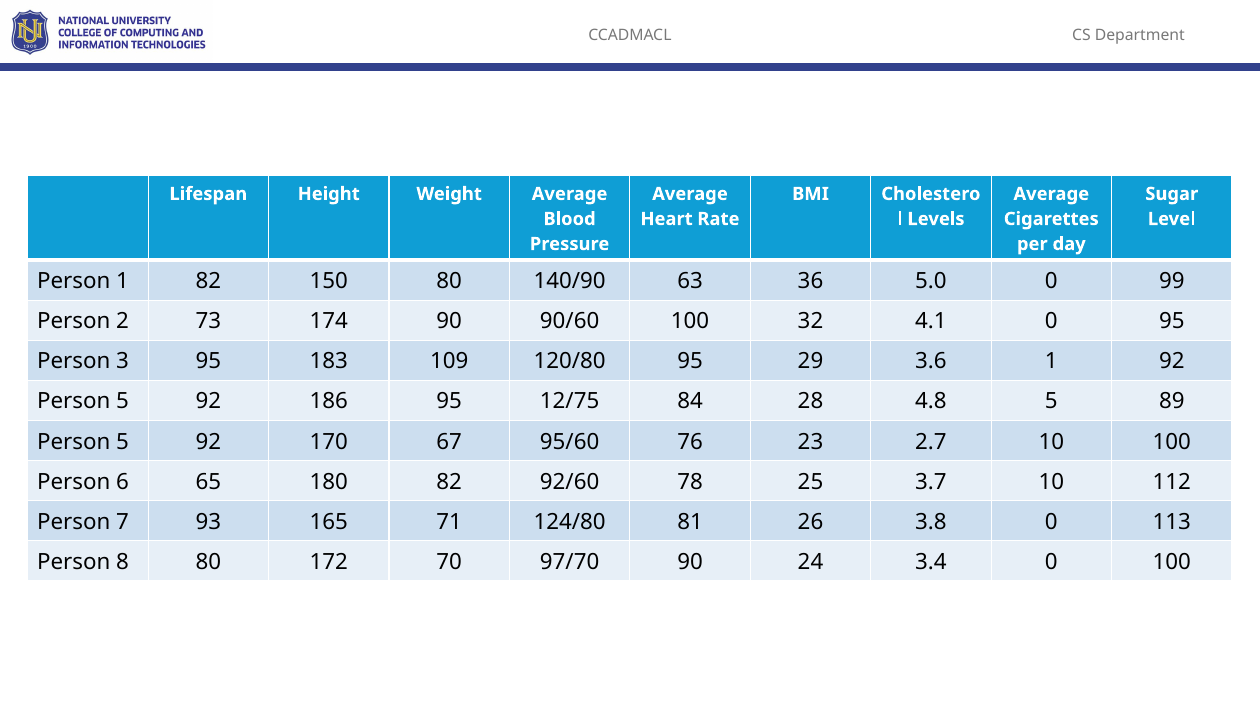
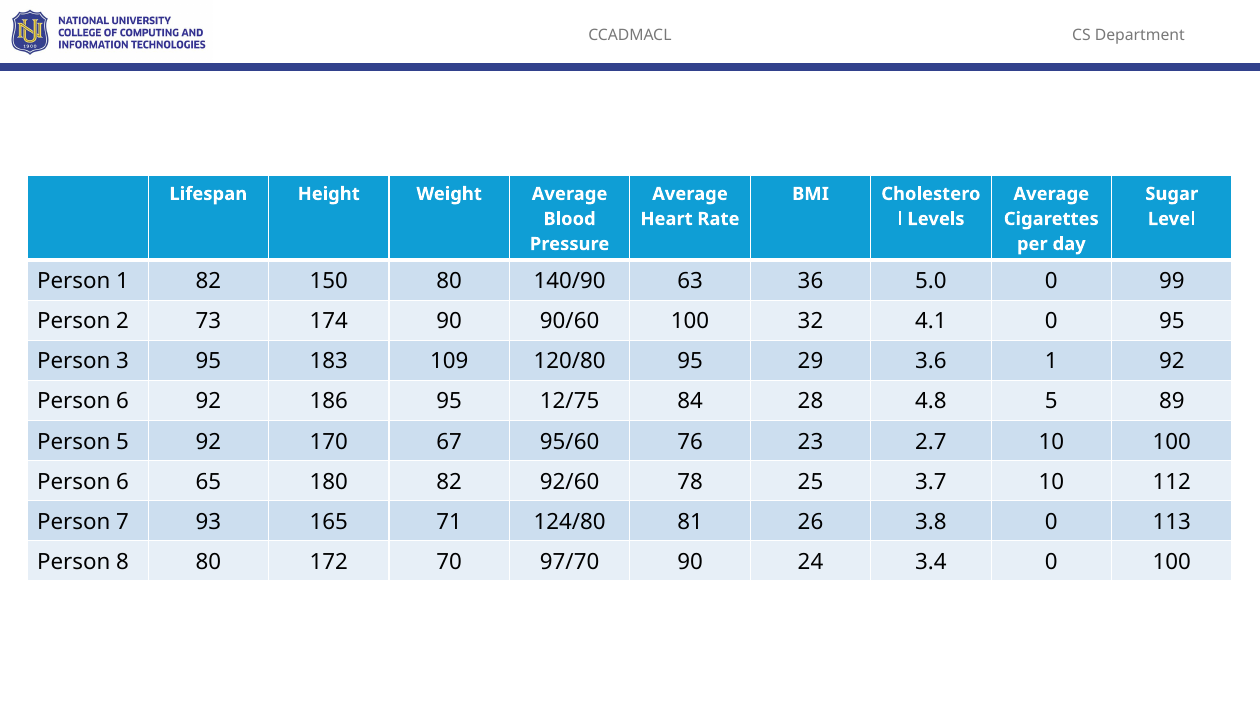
5: 5 -> 6 (123, 401)
